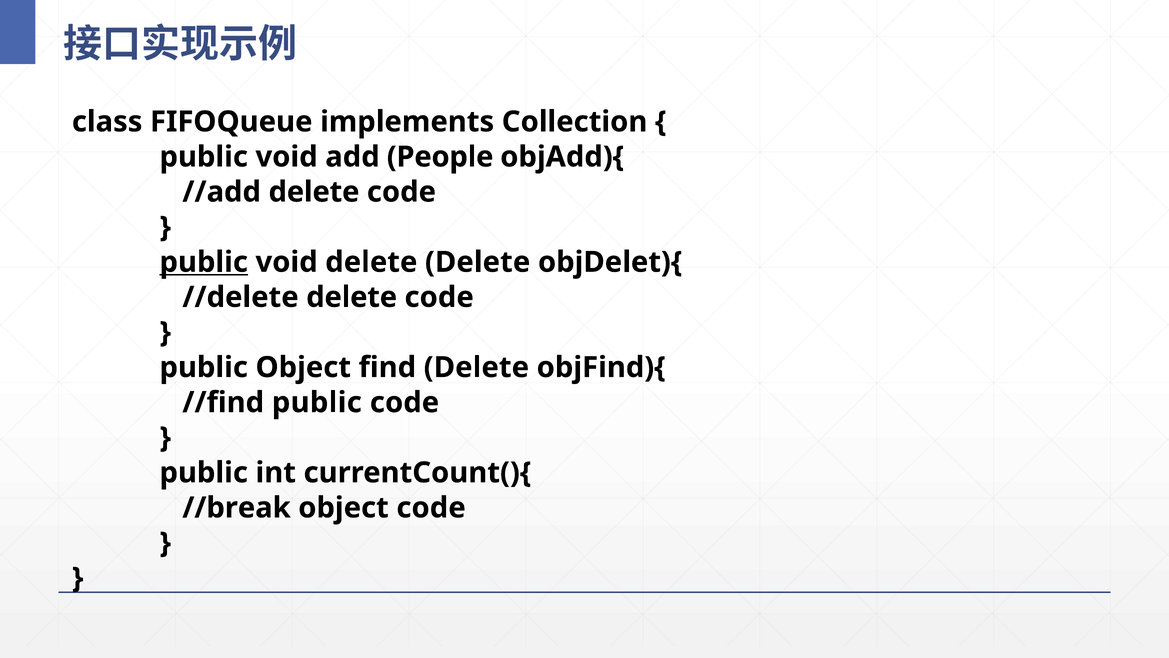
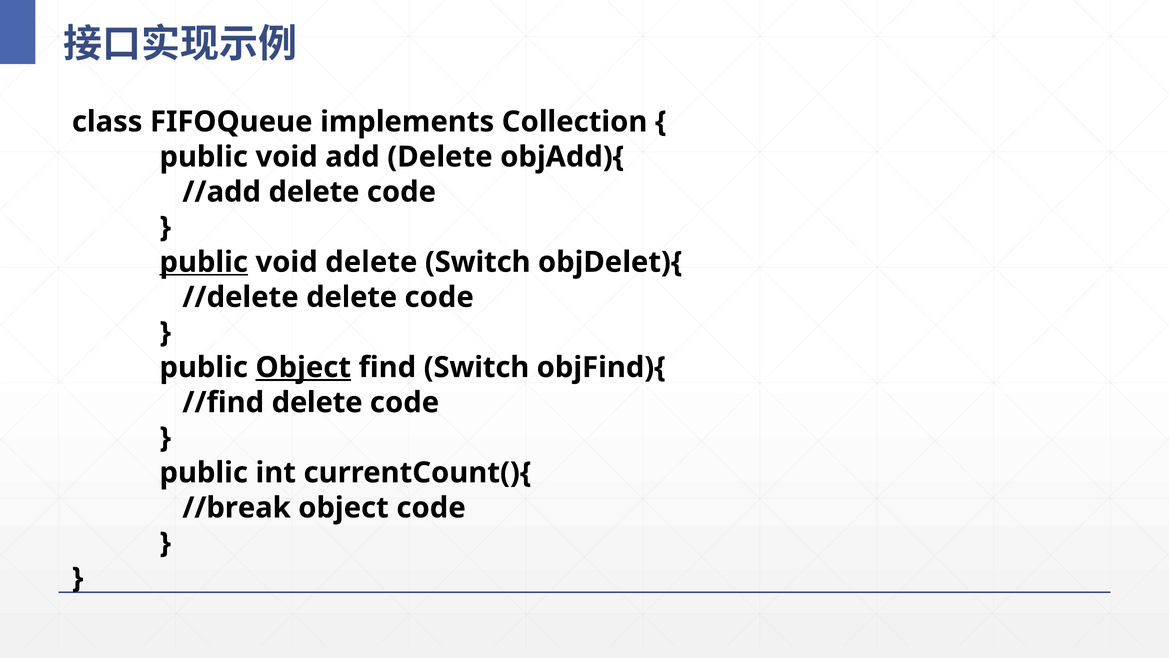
add People: People -> Delete (440, 157)
delete Delete: Delete -> Switch (478, 262)
Object underline: none -> present (303, 367)
find Delete: Delete -> Switch (477, 367)
//find public: public -> delete (317, 402)
